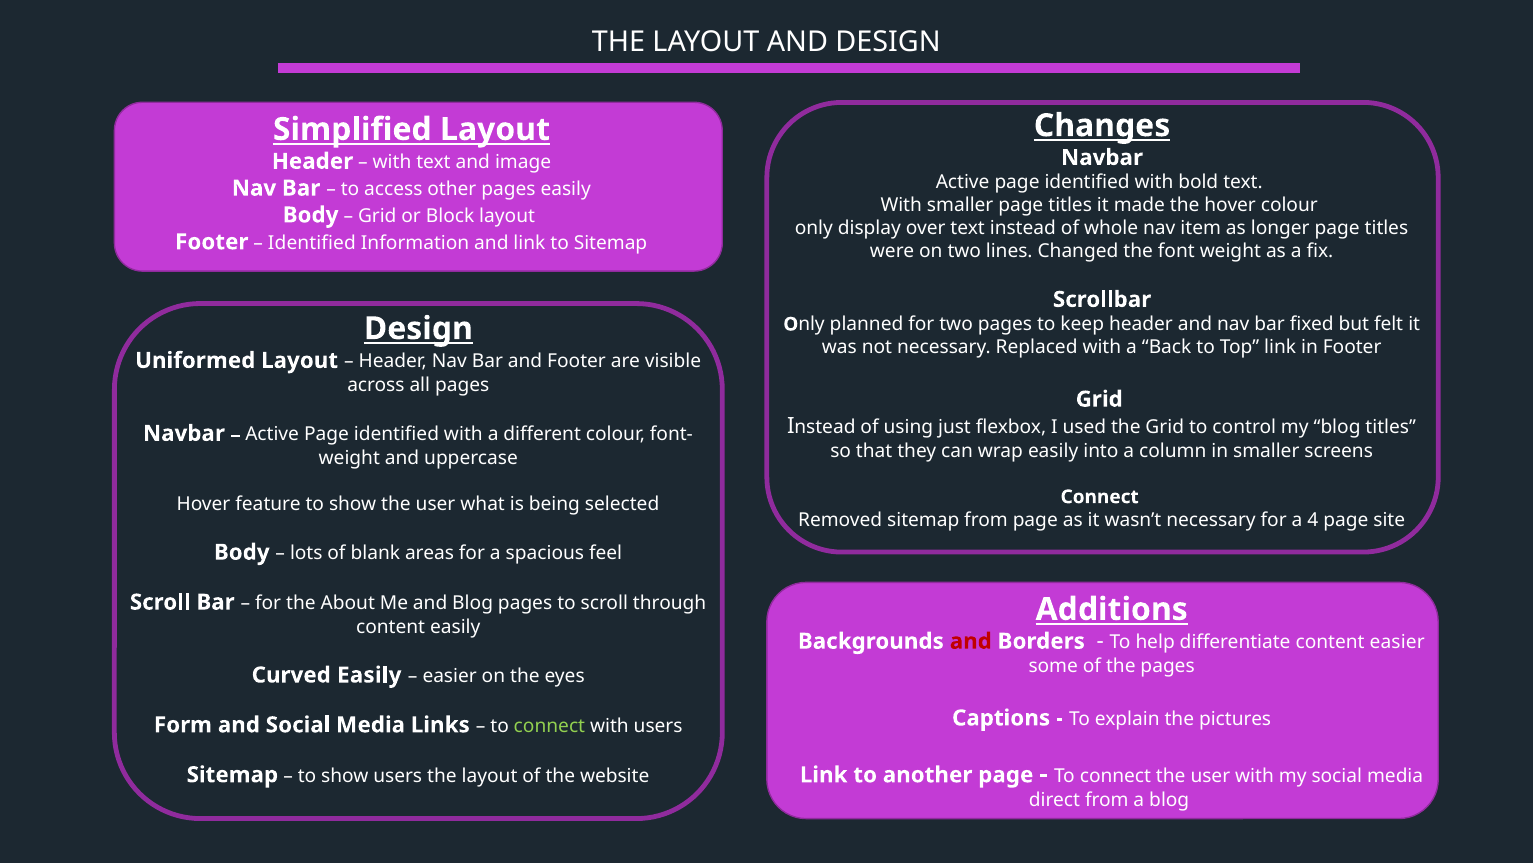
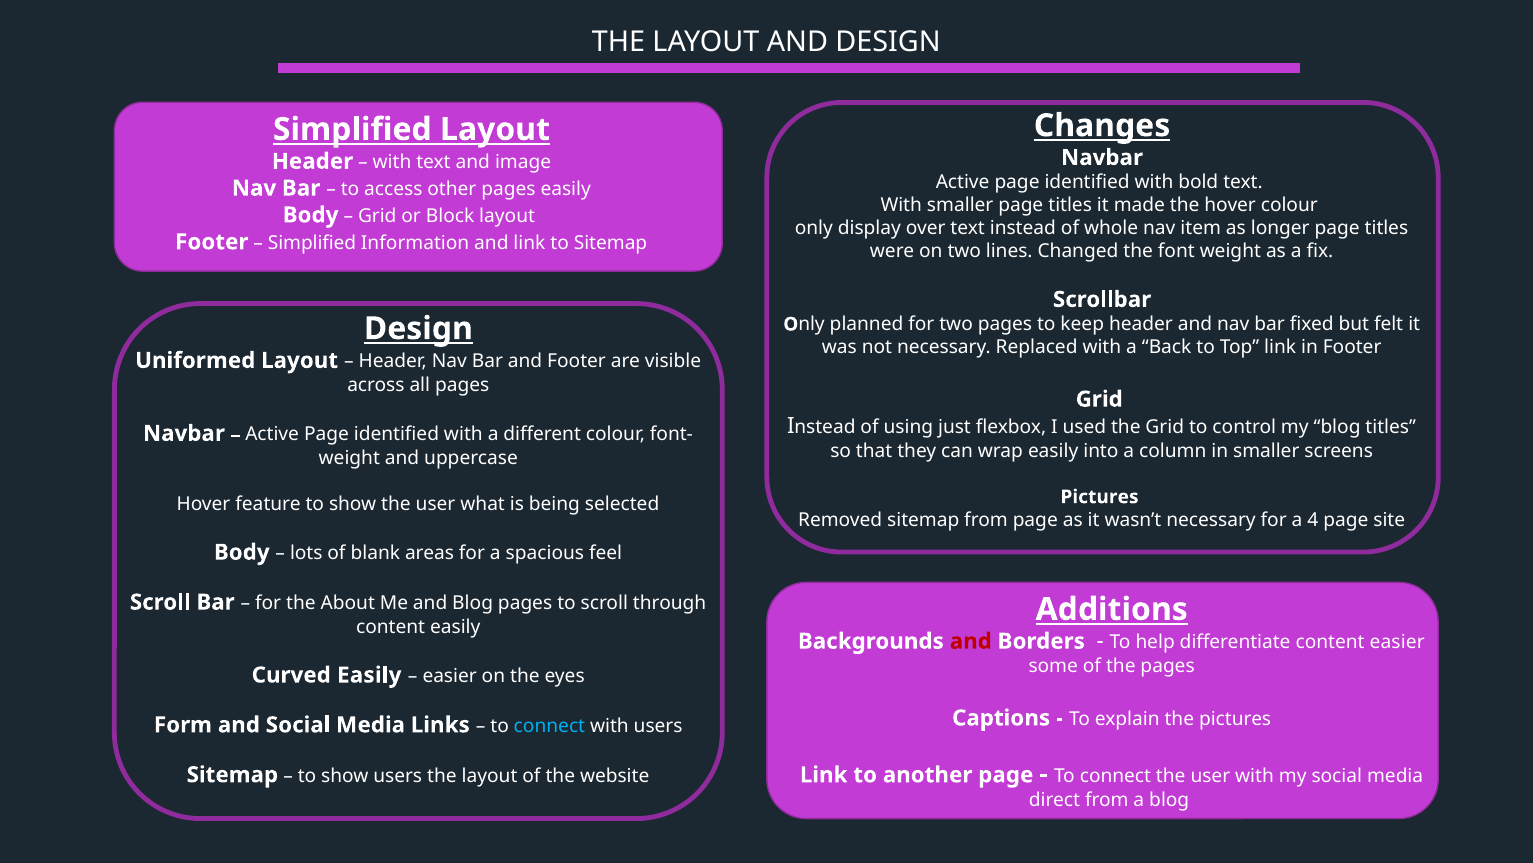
Identified: Identified -> Simplified (312, 243)
Connect: Connect -> Pictures (1100, 496)
connect colour: light green -> light blue (549, 725)
